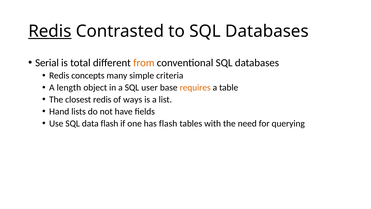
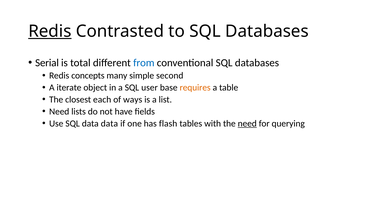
from colour: orange -> blue (144, 63)
criteria: criteria -> second (170, 76)
length: length -> iterate (69, 87)
closest redis: redis -> each (102, 99)
Hand: Hand -> Need (59, 111)
data flash: flash -> data (109, 123)
need underline: none -> present (247, 123)
